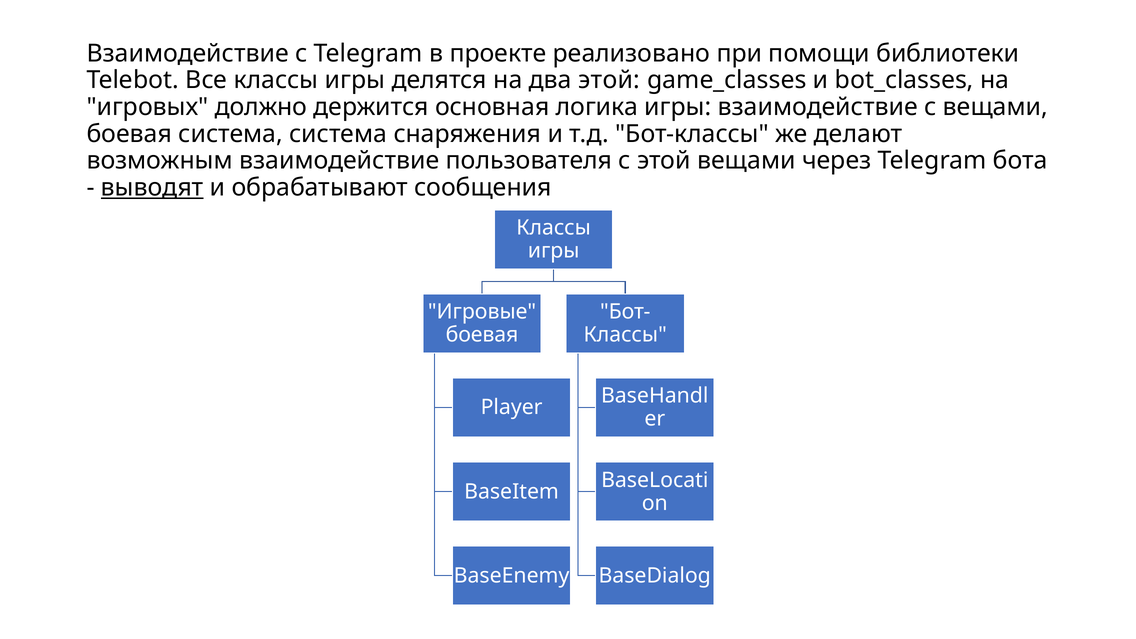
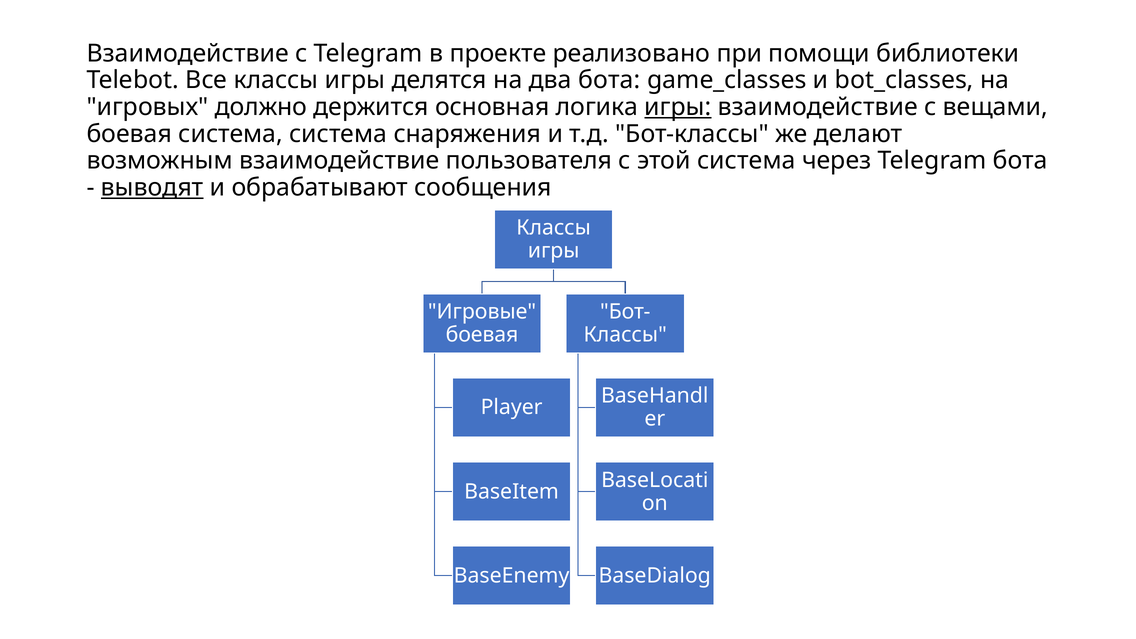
два этой: этой -> бота (609, 80)
игры underline: none -> present (678, 107)
этой вещами: вещами -> система (746, 161)
